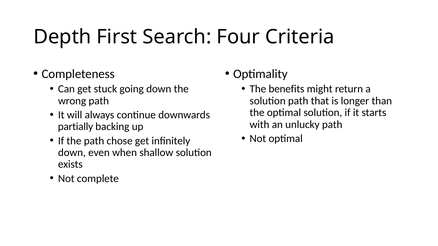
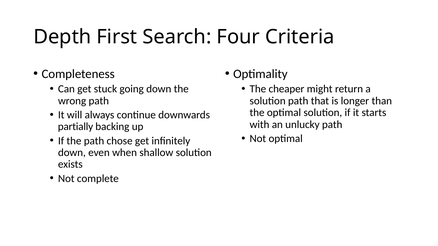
benefits: benefits -> cheaper (287, 89)
